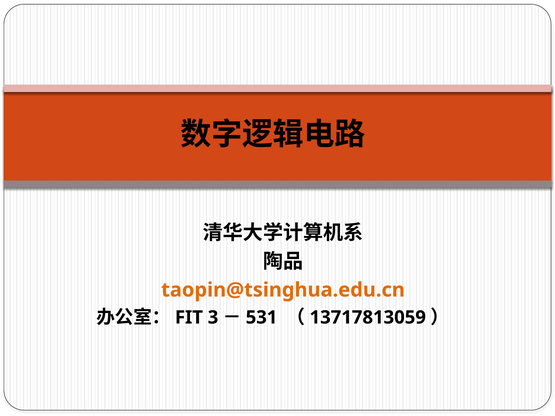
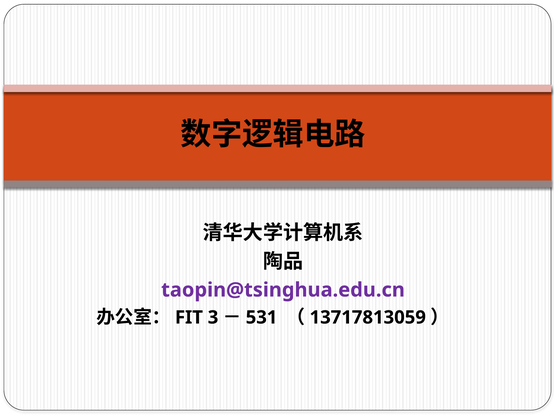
taopin@tsinghua.edu.cn colour: orange -> purple (283, 290)
